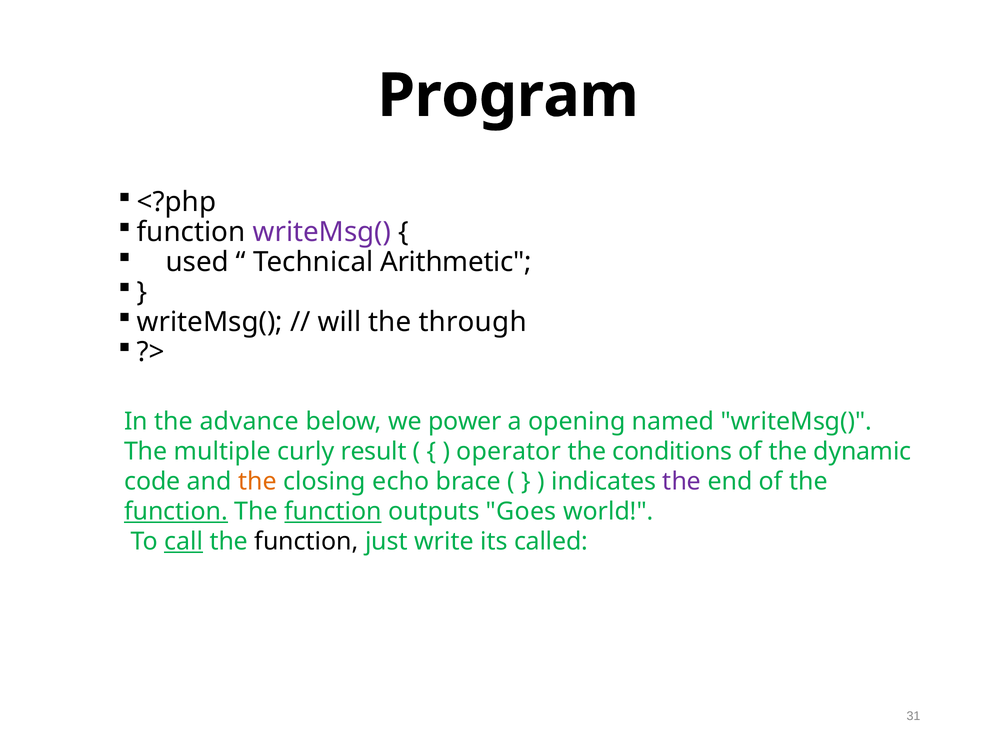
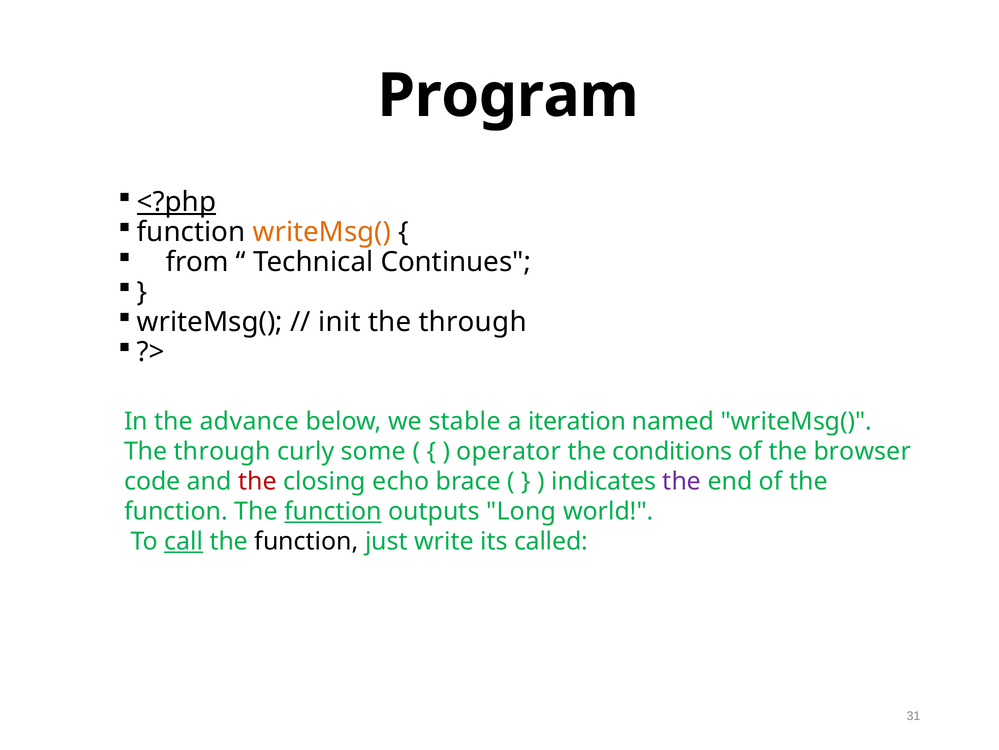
<?php underline: none -> present (177, 202)
writeMsg( colour: purple -> orange (322, 232)
used: used -> from (197, 262)
Arithmetic: Arithmetic -> Continues (456, 262)
will: will -> init (339, 322)
power: power -> stable (465, 421)
opening: opening -> iteration (577, 421)
multiple: multiple -> through (222, 451)
result: result -> some (373, 451)
dynamic: dynamic -> browser (862, 451)
the colour: orange -> red (257, 481)
function underline: present -> none (176, 511)
Goes: Goes -> Long (521, 511)
